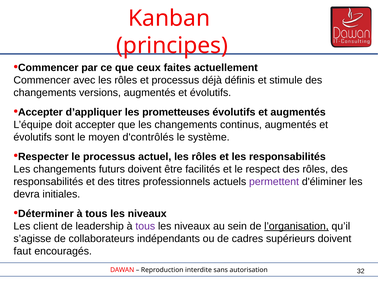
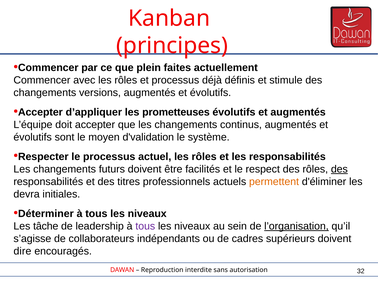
ceux: ceux -> plein (149, 68)
d'contrôlés: d'contrôlés -> d'validation (148, 137)
des underline: none -> present (339, 169)
permettent colour: purple -> orange (274, 182)
client: client -> tâche (46, 227)
faut: faut -> dire (22, 252)
